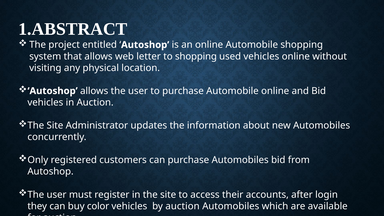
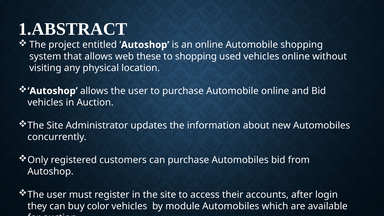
letter: letter -> these (149, 56)
by auction: auction -> module (183, 206)
